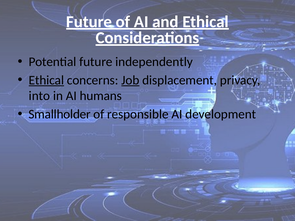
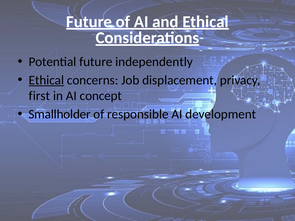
Job underline: present -> none (130, 80)
into: into -> first (39, 96)
humans: humans -> concept (101, 96)
